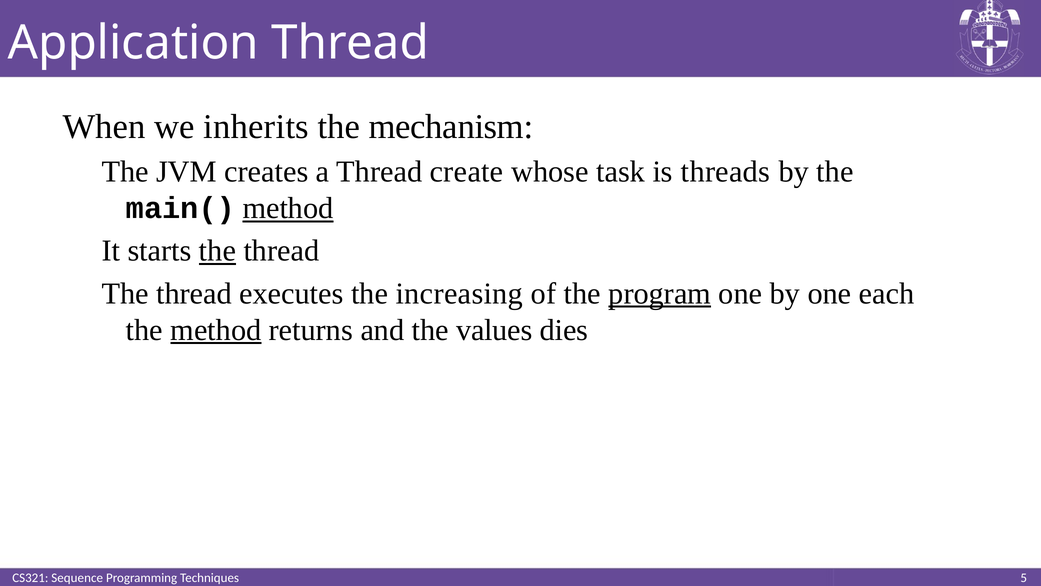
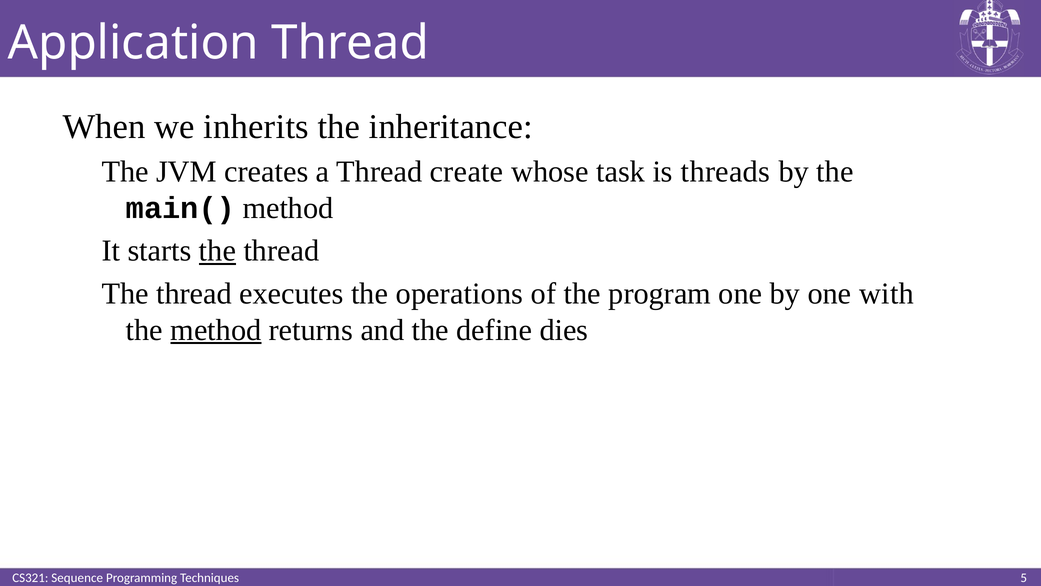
mechanism: mechanism -> inheritance (451, 127)
method underline: present -> none (288, 208)
increasing: increasing -> operations (459, 293)
program underline: present -> none (660, 293)
each: each -> with (887, 293)
values: values -> define (494, 330)
